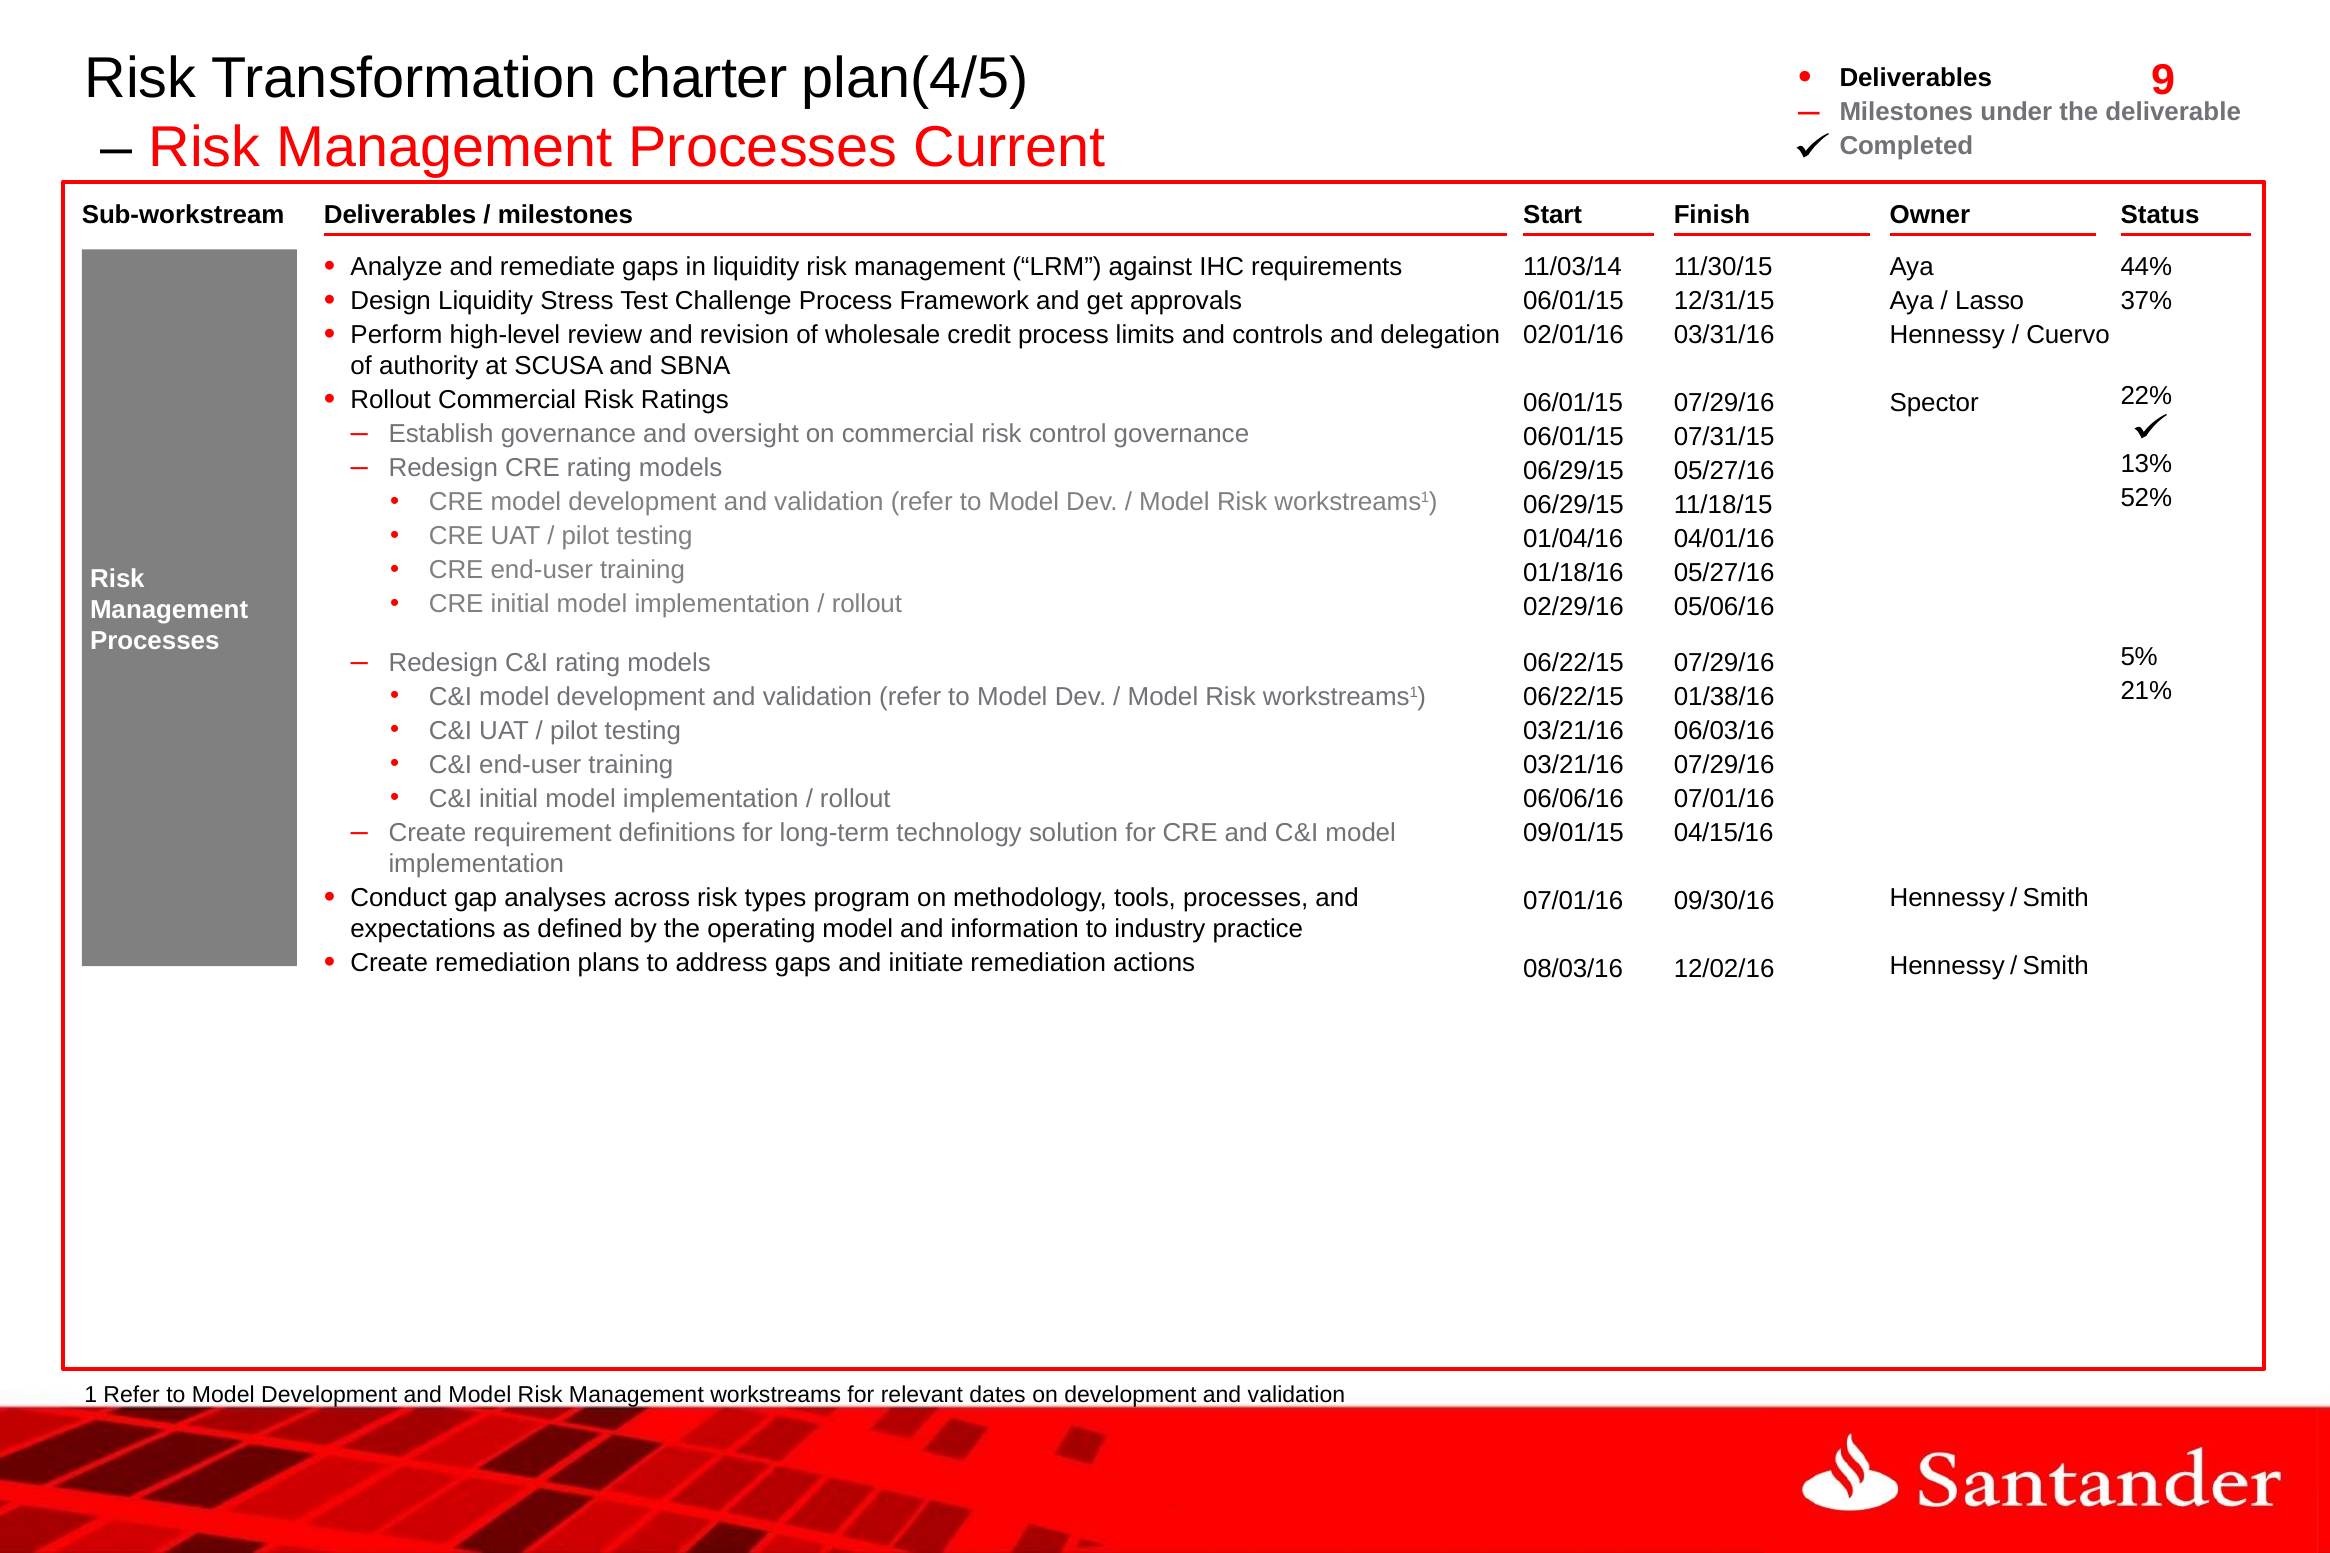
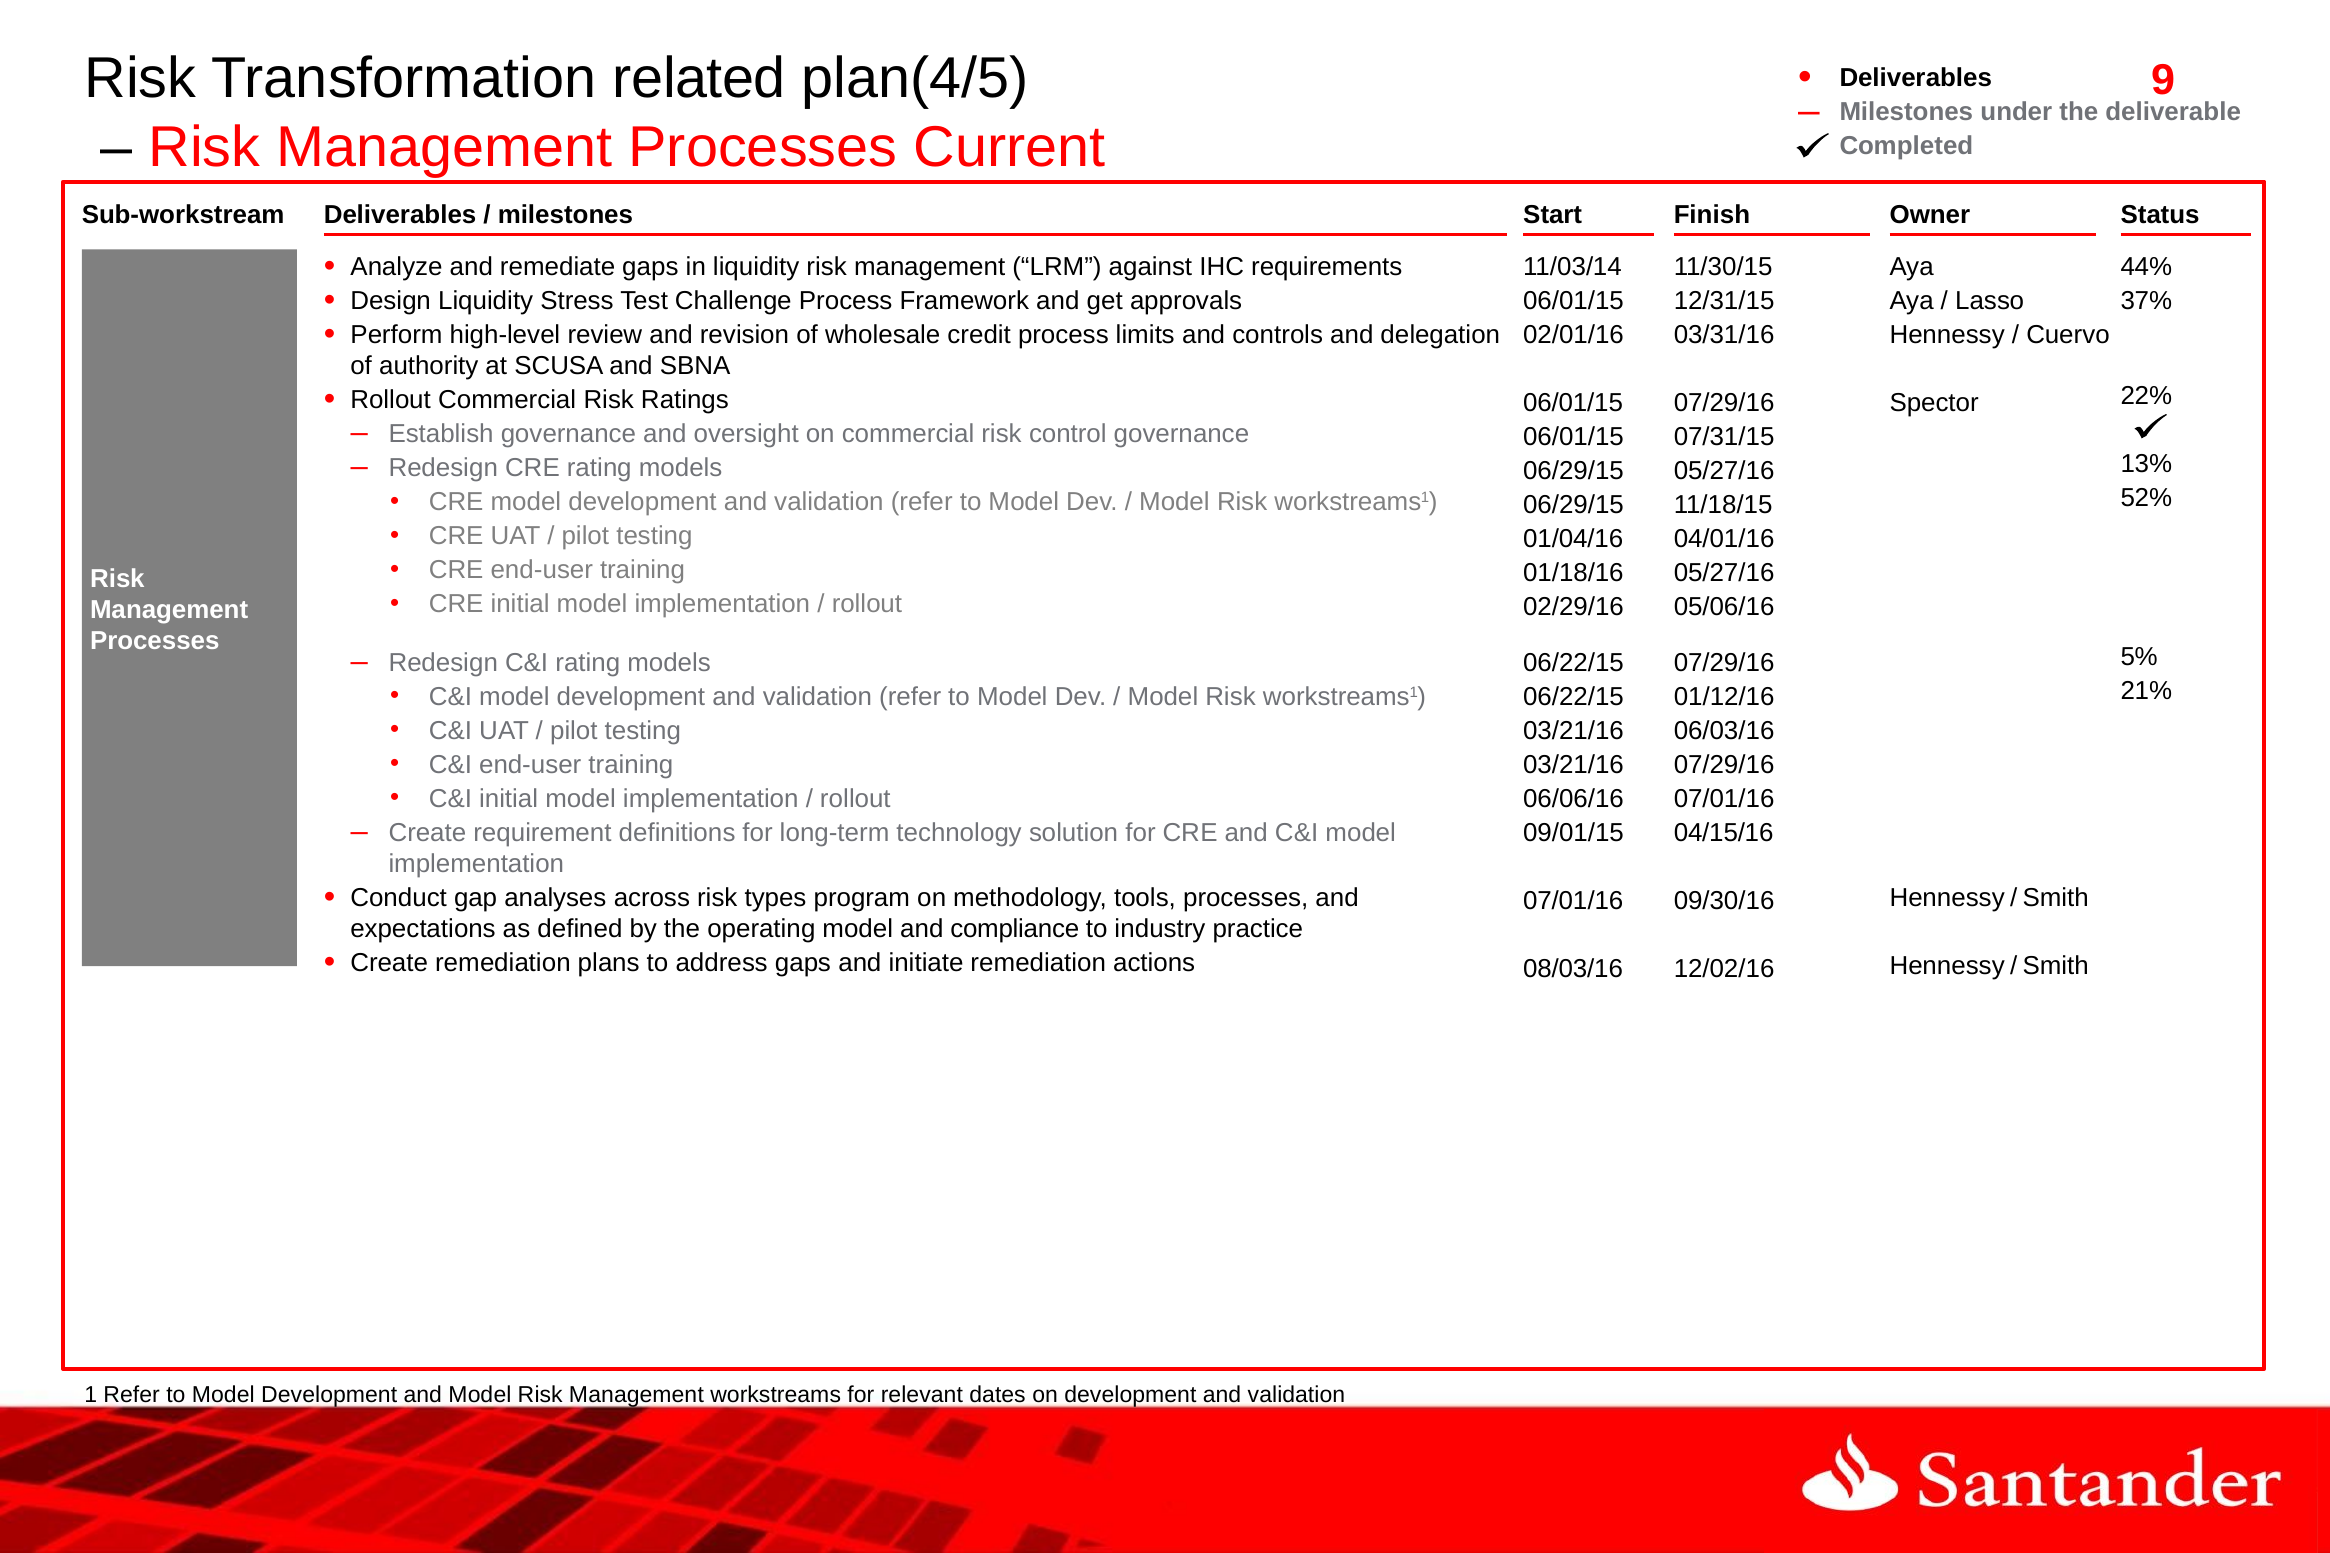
charter: charter -> related (699, 78)
01/38/16: 01/38/16 -> 01/12/16 (1724, 697)
information: information -> compliance (1015, 929)
